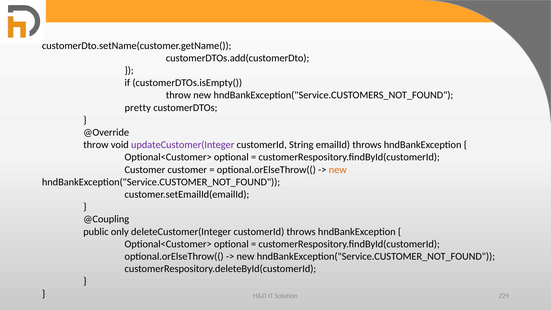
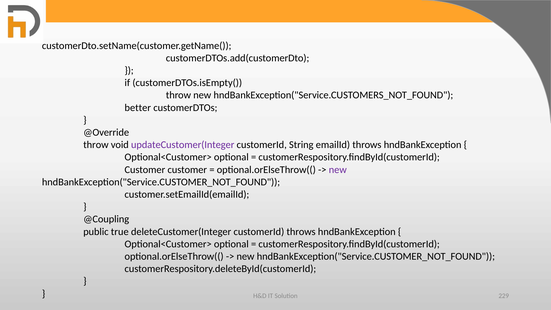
pretty: pretty -> better (138, 108)
new colour: orange -> purple (338, 170)
only: only -> true (120, 232)
